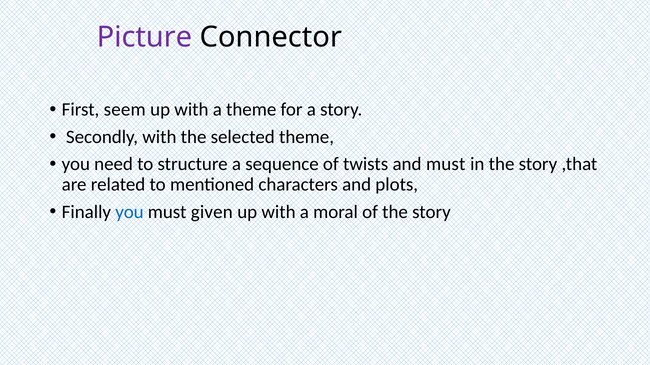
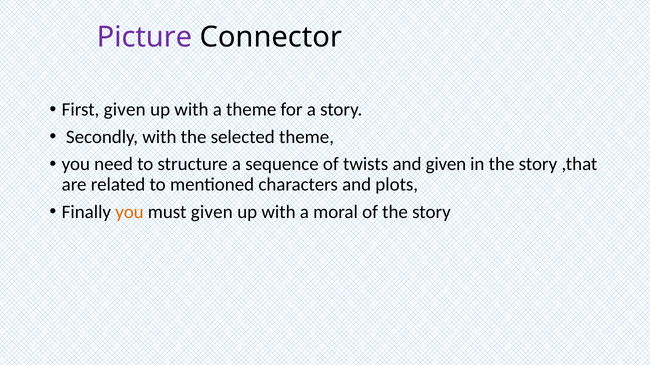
First seem: seem -> given (125, 110)
and must: must -> given (446, 164)
you colour: blue -> orange (129, 212)
